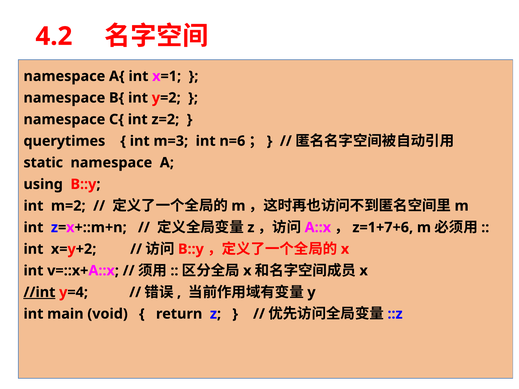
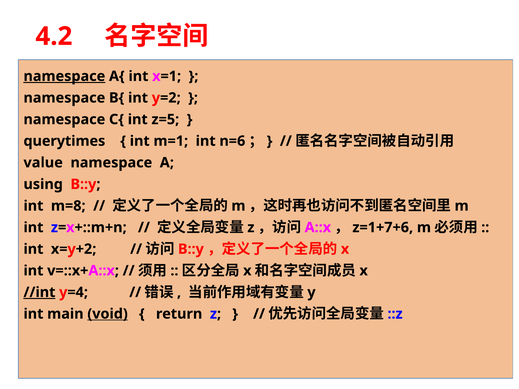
namespace underline: none -> present (64, 76)
z=2: z=2 -> z=5 (165, 119)
m=3: m=3 -> m=1 (171, 141)
static: static -> value (43, 163)
m=2: m=2 -> m=8 (68, 206)
void underline: none -> present (108, 314)
